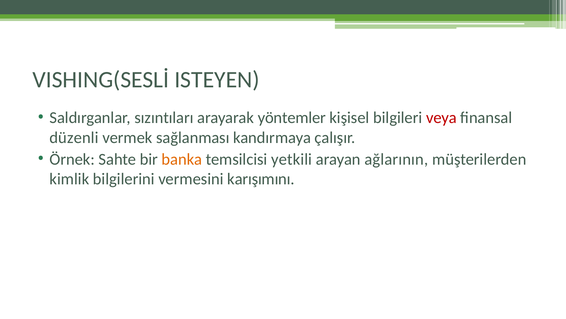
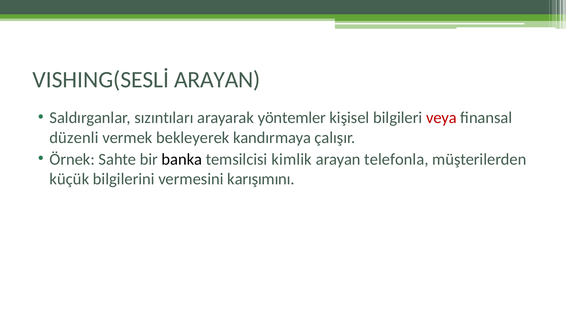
VISHING(SESLİ ISTEYEN: ISTEYEN -> ARAYAN (217, 79)
sağlanması: sağlanması -> bekleyerek (193, 137)
banka colour: orange -> black (182, 159)
yetkili: yetkili -> kimlik (292, 159)
ağlarının: ağlarının -> telefonla (396, 159)
kimlik: kimlik -> küçük (69, 179)
